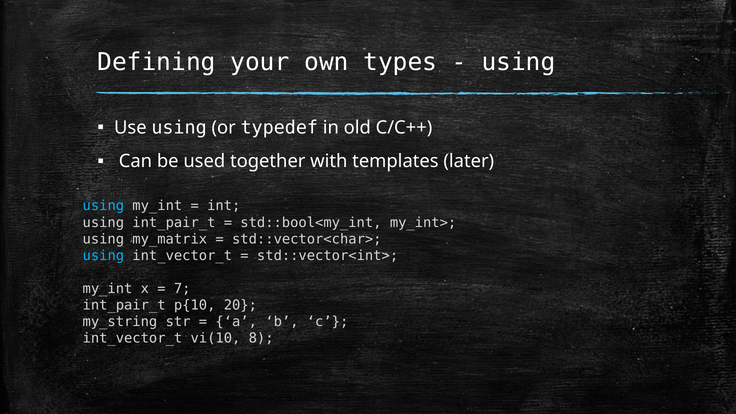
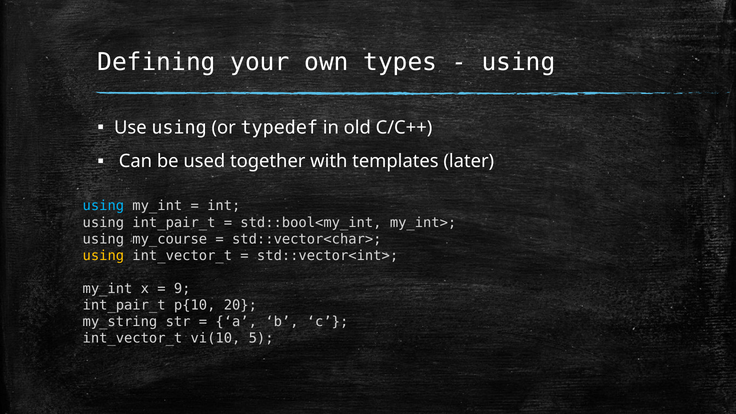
my_matrix: my_matrix -> my_course (170, 239)
using colour: light blue -> yellow (103, 256)
7: 7 -> 9 (182, 289)
8: 8 -> 5 (261, 338)
